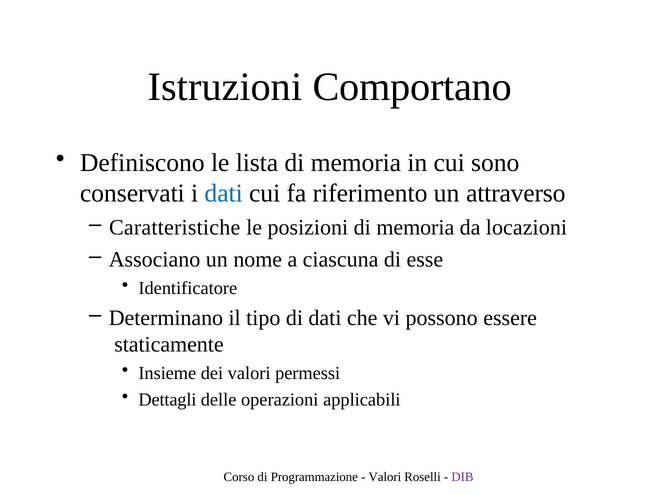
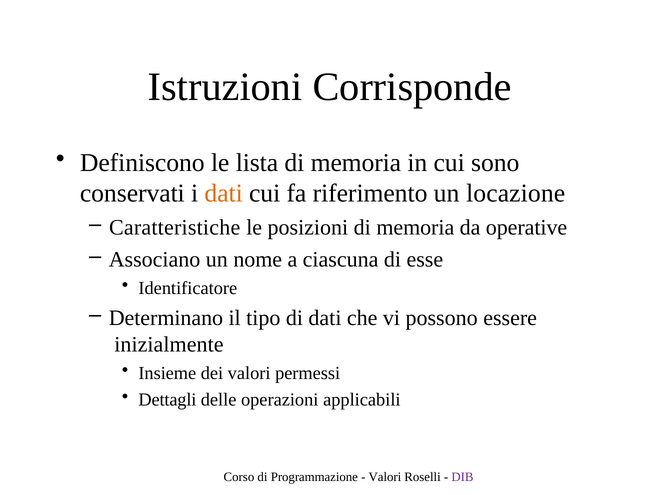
Comportano: Comportano -> Corrisponde (412, 87)
dati colour: blue -> orange (224, 194)
attraverso: attraverso -> locazione (516, 194)
locazioni: locazioni -> operative (527, 228)
staticamente: staticamente -> inizialmente (169, 344)
